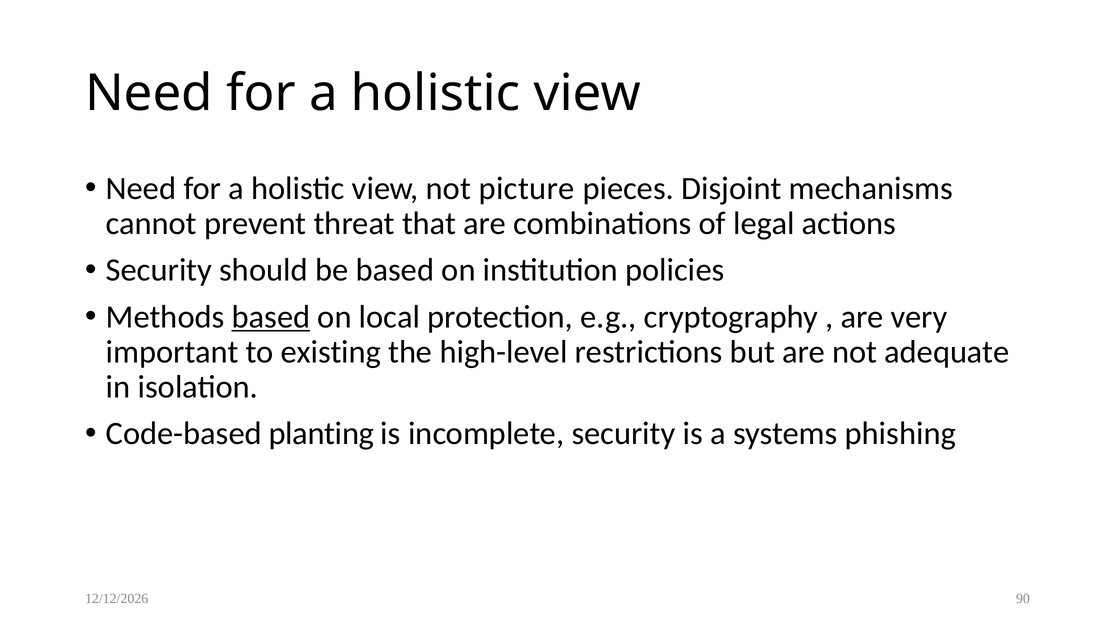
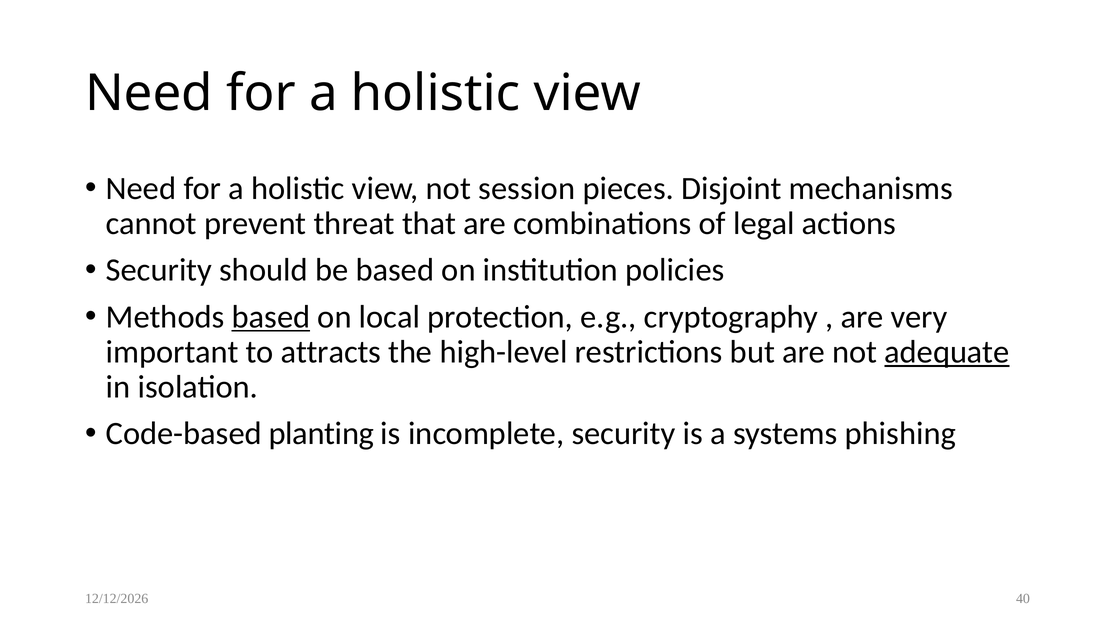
picture: picture -> session (527, 188)
existing: existing -> attracts (331, 352)
adequate underline: none -> present (947, 352)
90: 90 -> 40 (1023, 599)
